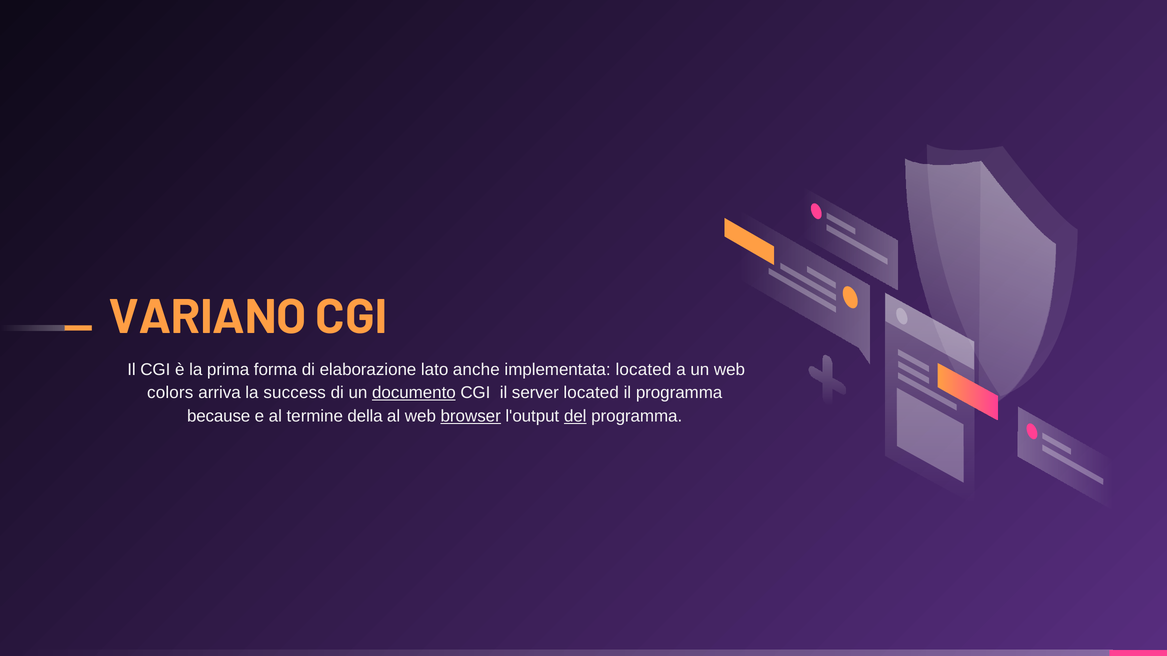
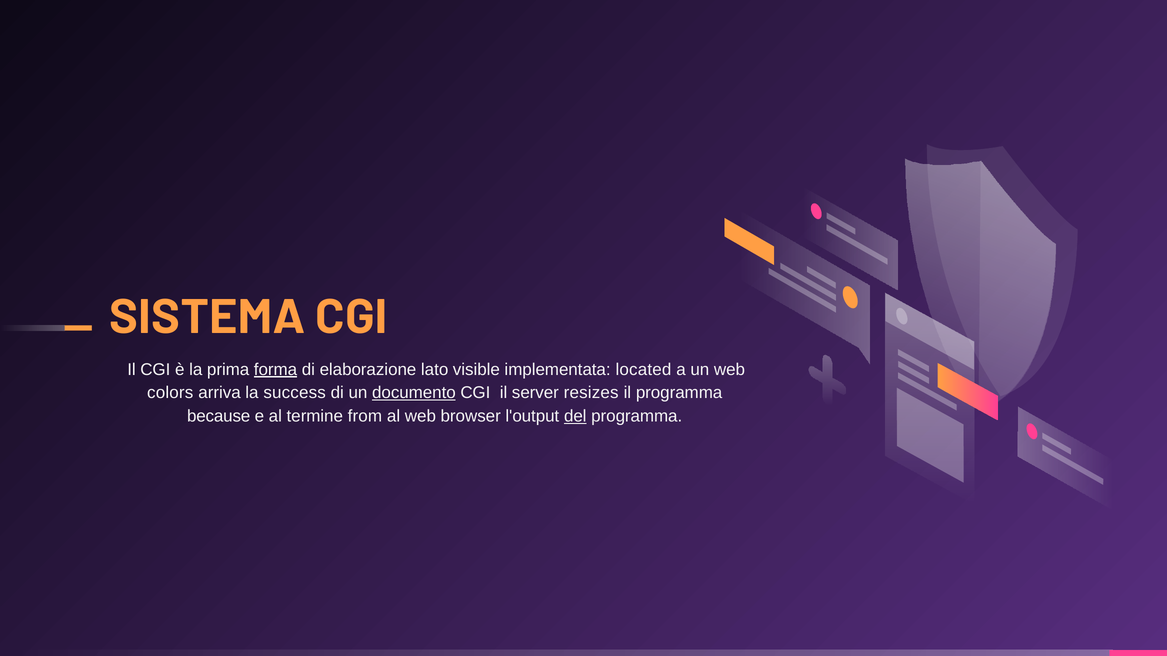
VARIANO: VARIANO -> SISTEMA (207, 317)
forma underline: none -> present (276, 370)
anche: anche -> visible (476, 370)
server located: located -> resizes (591, 393)
della: della -> from (365, 417)
browser underline: present -> none (471, 417)
